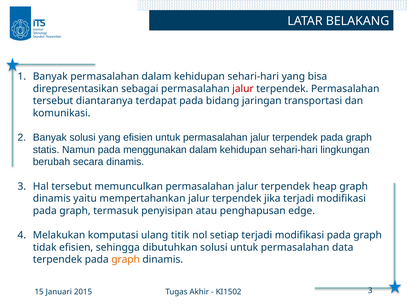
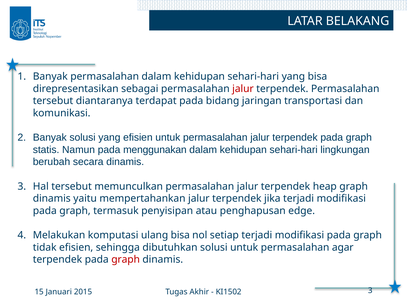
ulang titik: titik -> bisa (180, 235)
data: data -> agar (343, 248)
graph colour: orange -> red (126, 260)
